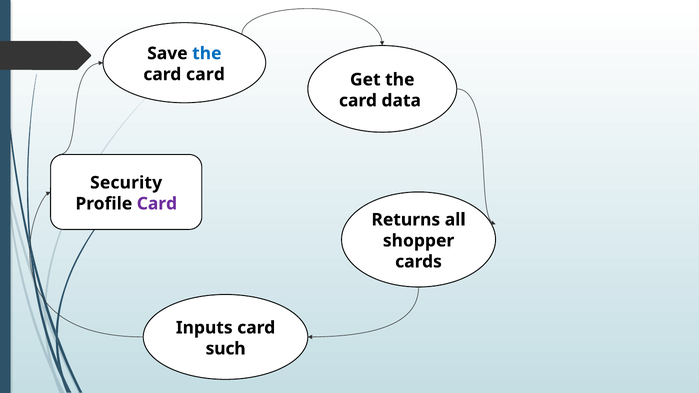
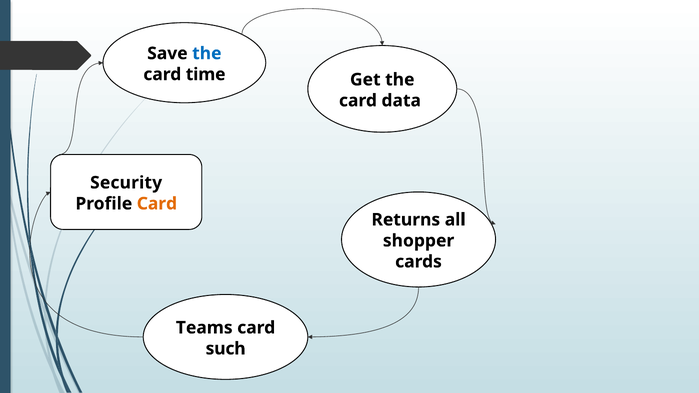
card card: card -> time (206, 74)
Card colour: purple -> orange (157, 204)
Inputs: Inputs -> Teams (204, 328)
